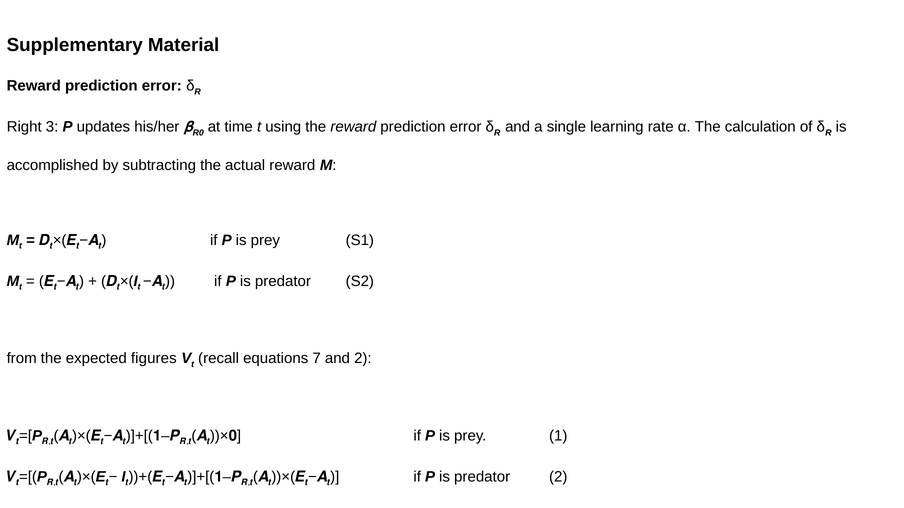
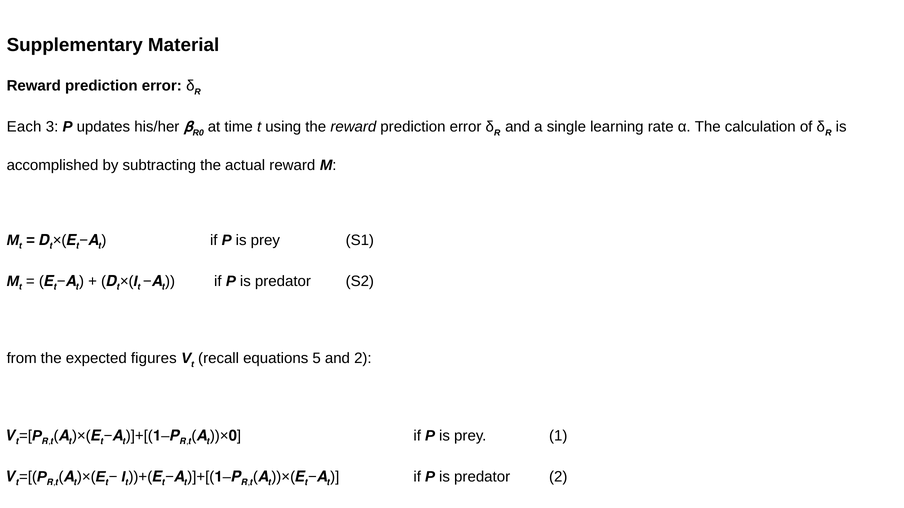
Right: Right -> Each (24, 127)
7: 7 -> 5 (317, 359)
